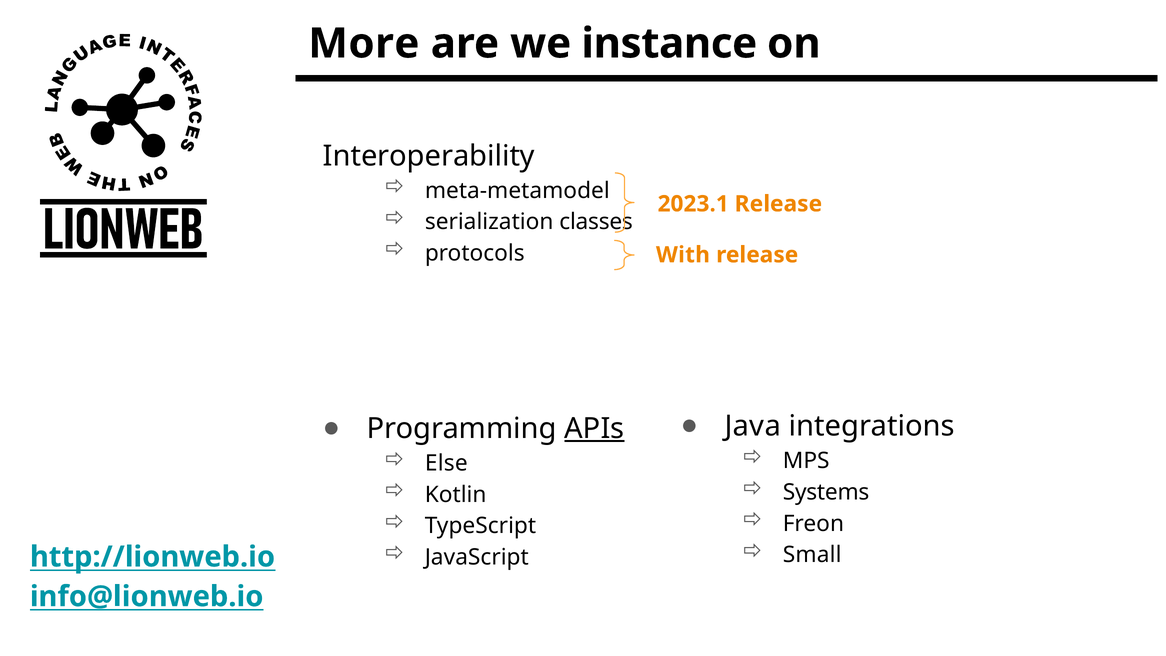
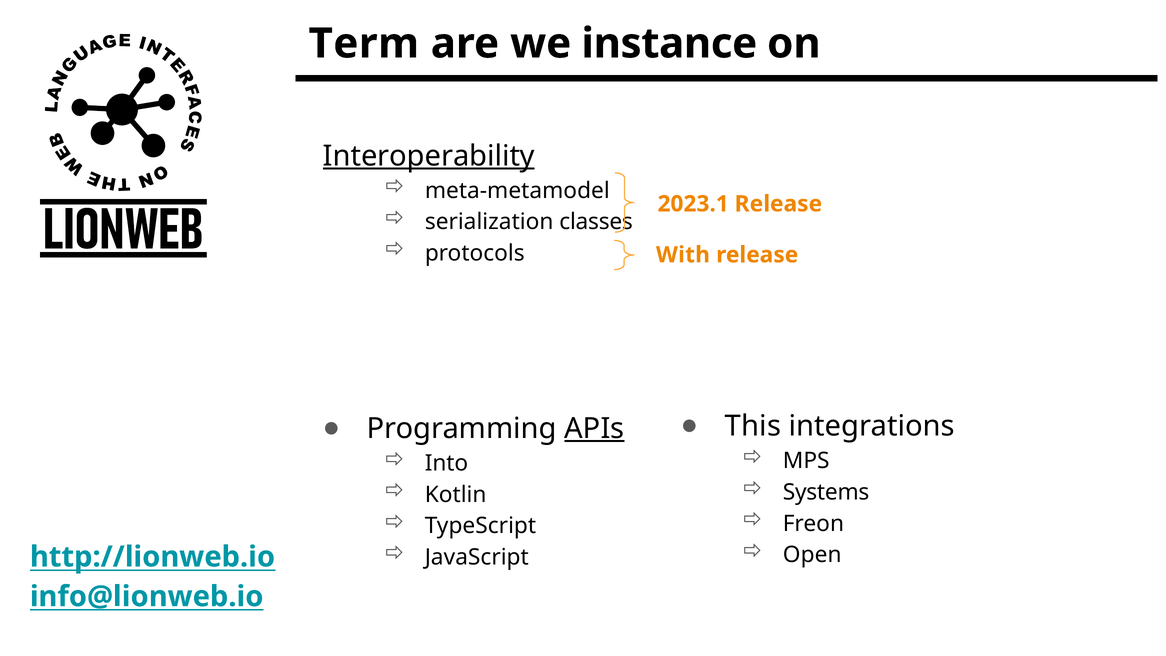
More: More -> Term (364, 44)
Interoperability underline: none -> present (429, 156)
Java: Java -> This (753, 426)
Else: Else -> Into (447, 463)
Small: Small -> Open (812, 555)
